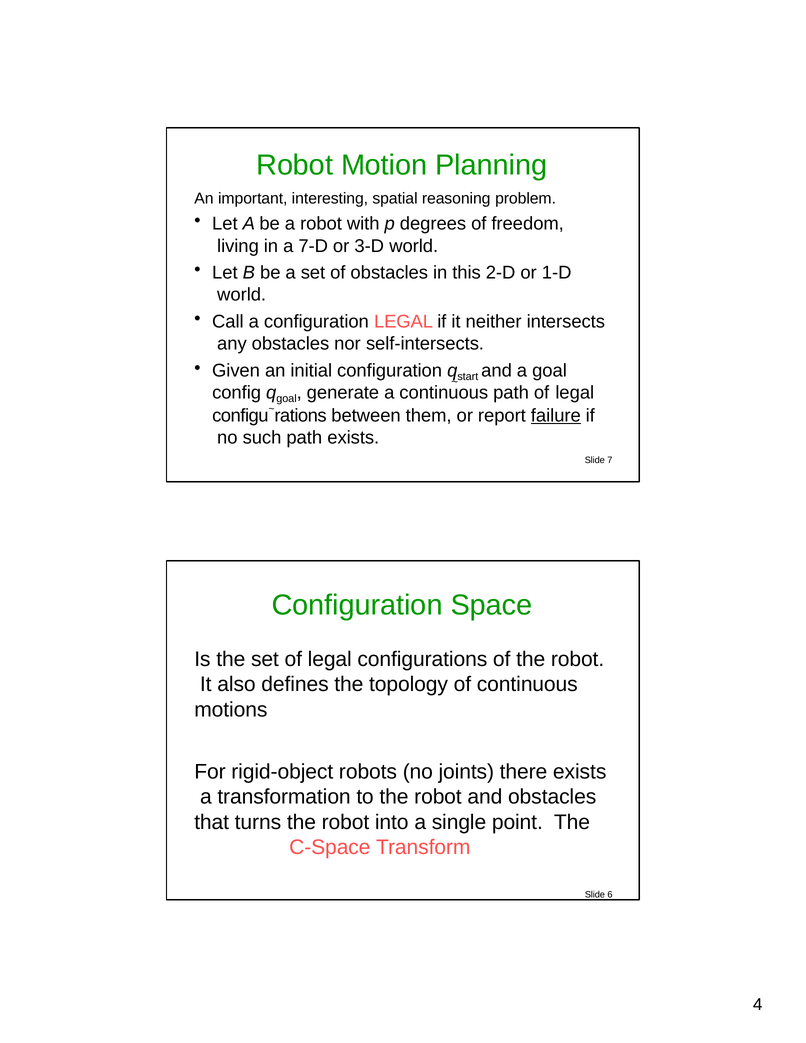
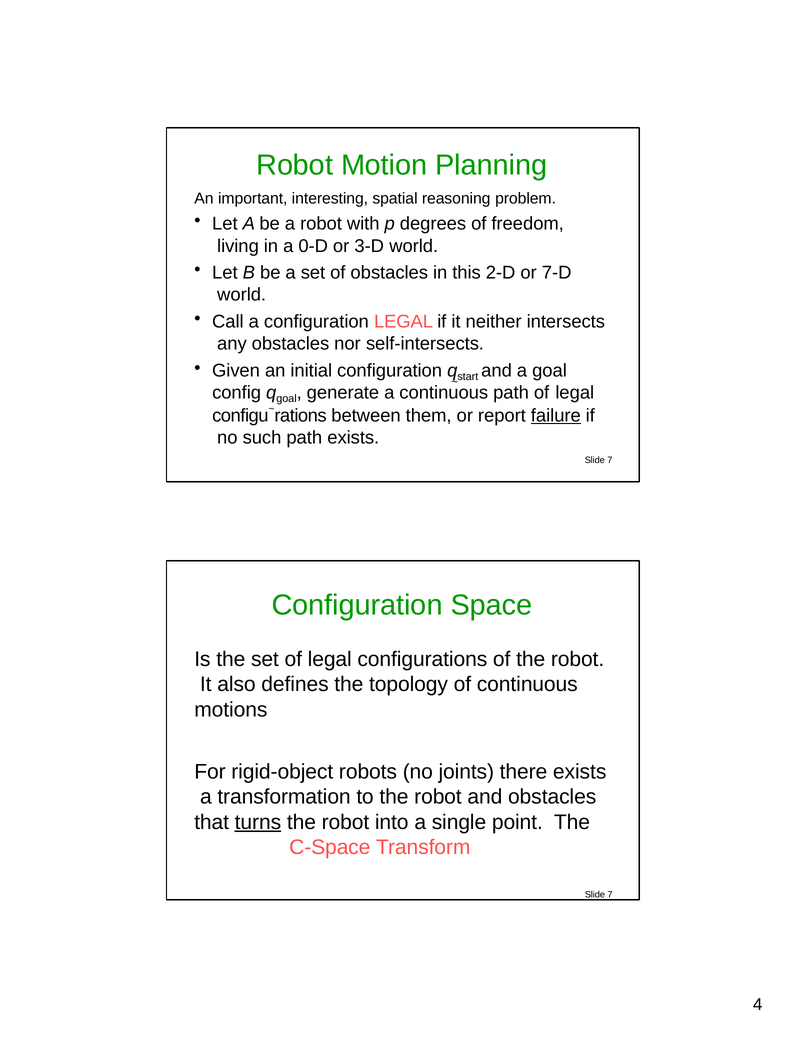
7-D: 7-D -> 0-D (313, 246)
1-D: 1-D -> 7-D (557, 273)
turns underline: none -> present (258, 822)
6: 6 -> 7 (610, 895)
